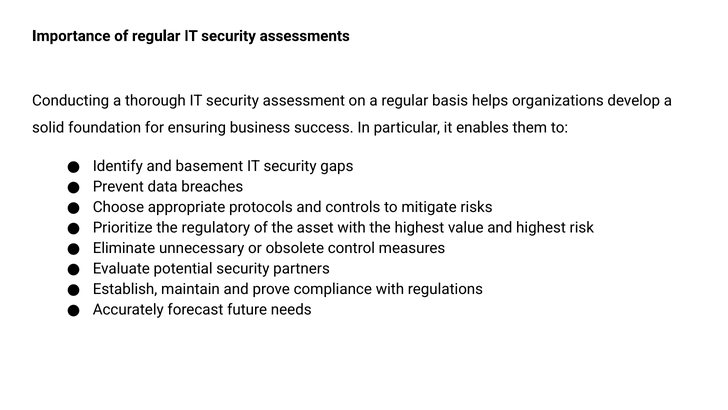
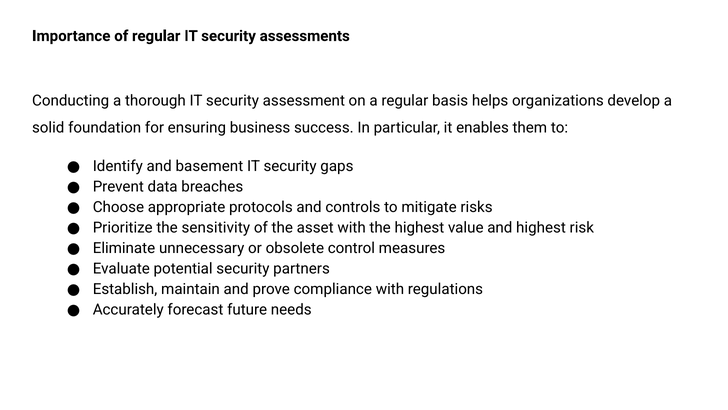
regulatory: regulatory -> sensitivity (216, 228)
